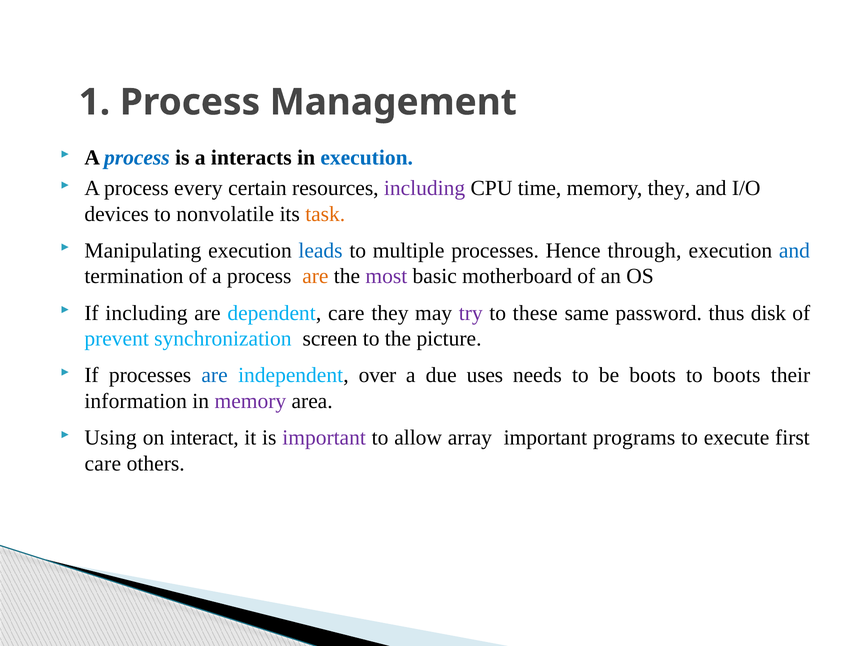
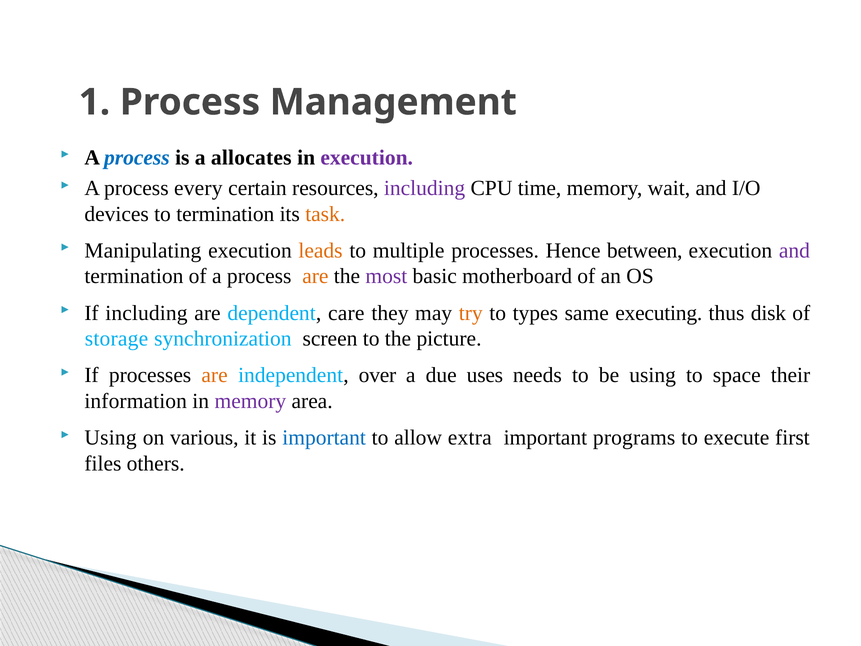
interacts: interacts -> allocates (251, 157)
execution colour: blue -> purple (367, 157)
memory they: they -> wait (669, 188)
to nonvolatile: nonvolatile -> termination (225, 214)
leads colour: blue -> orange (321, 250)
through: through -> between (645, 250)
and colour: blue -> purple (794, 250)
try colour: purple -> orange (471, 313)
these: these -> types (535, 313)
password: password -> executing (659, 313)
prevent: prevent -> storage (117, 339)
are colour: blue -> orange (215, 375)
be boots: boots -> using (653, 375)
to boots: boots -> space (737, 375)
interact: interact -> various (204, 438)
important colour: purple -> blue (324, 438)
array: array -> extra (470, 438)
care: care -> files (103, 463)
